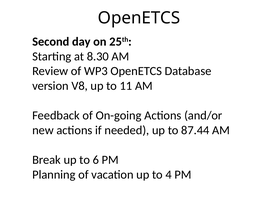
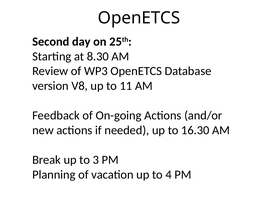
87.44: 87.44 -> 16.30 (195, 131)
6: 6 -> 3 (96, 160)
